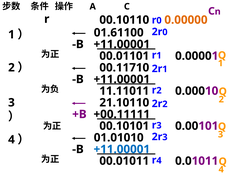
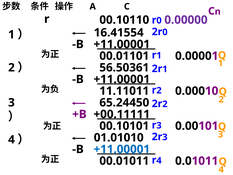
0.00000 colour: orange -> purple (186, 20)
01.61100: 01.61100 -> 16.41554 (119, 33)
00.11710: 00.11710 -> 56.50361 (124, 68)
21.10110: 21.10110 -> 65.24450 (124, 102)
